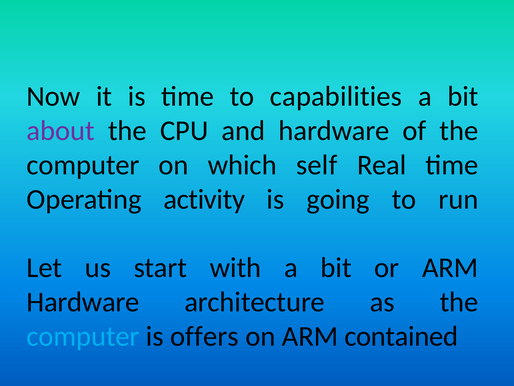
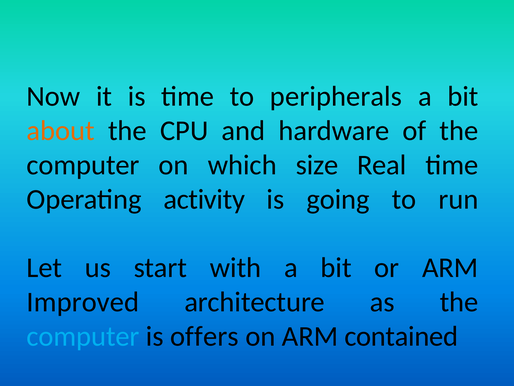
capabilities: capabilities -> peripherals (336, 96)
about colour: purple -> orange (61, 130)
self: self -> size (317, 165)
Hardware: Hardware -> Improved (83, 302)
